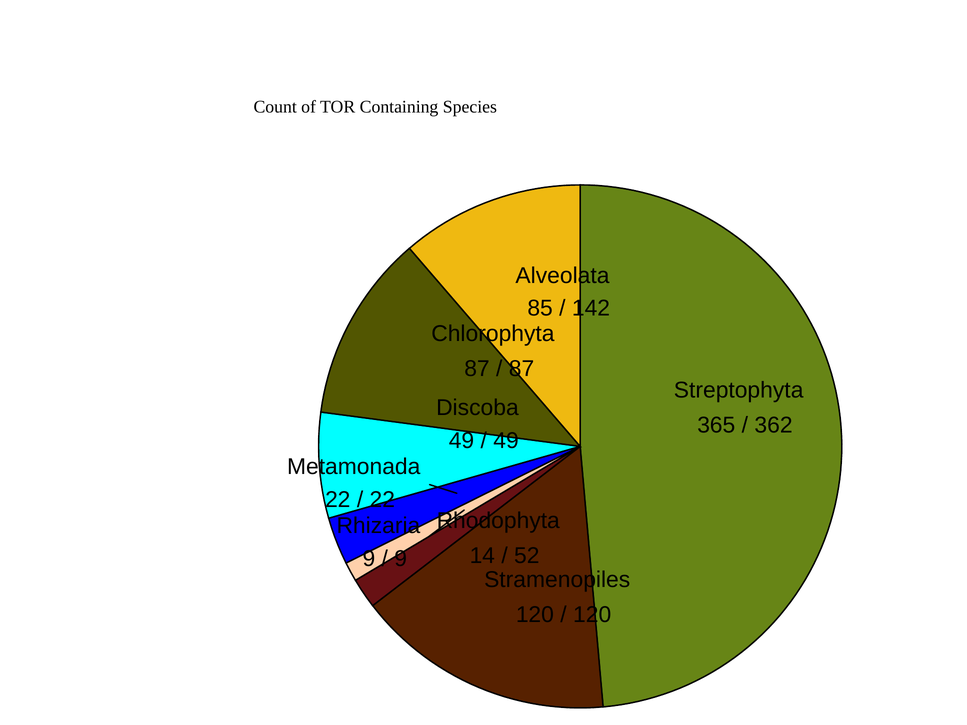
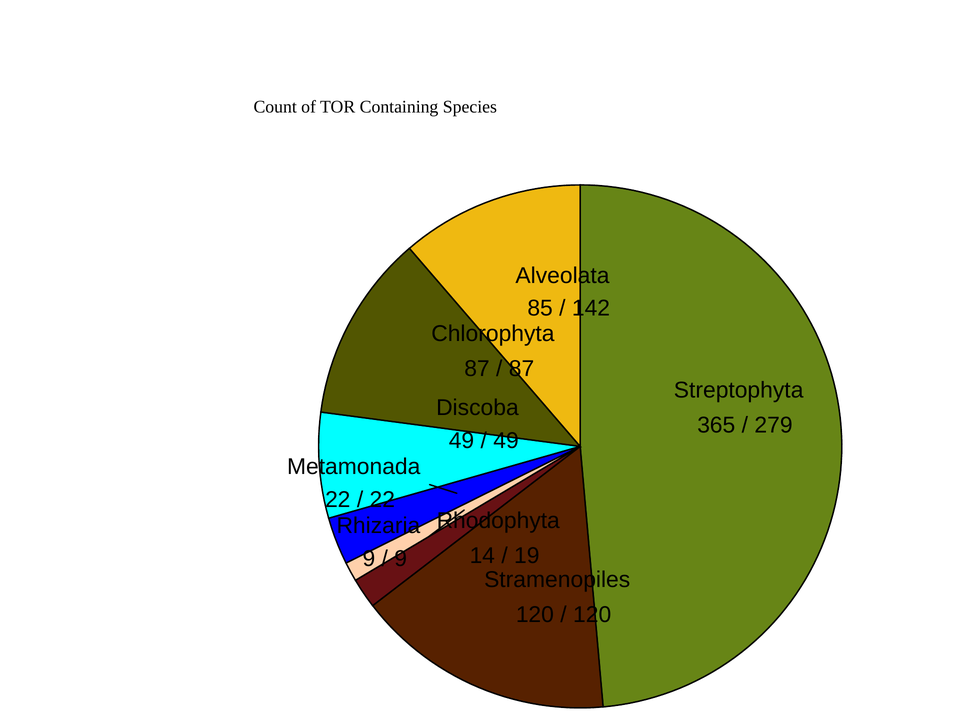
362: 362 -> 279 (774, 425)
52: 52 -> 19 (527, 556)
